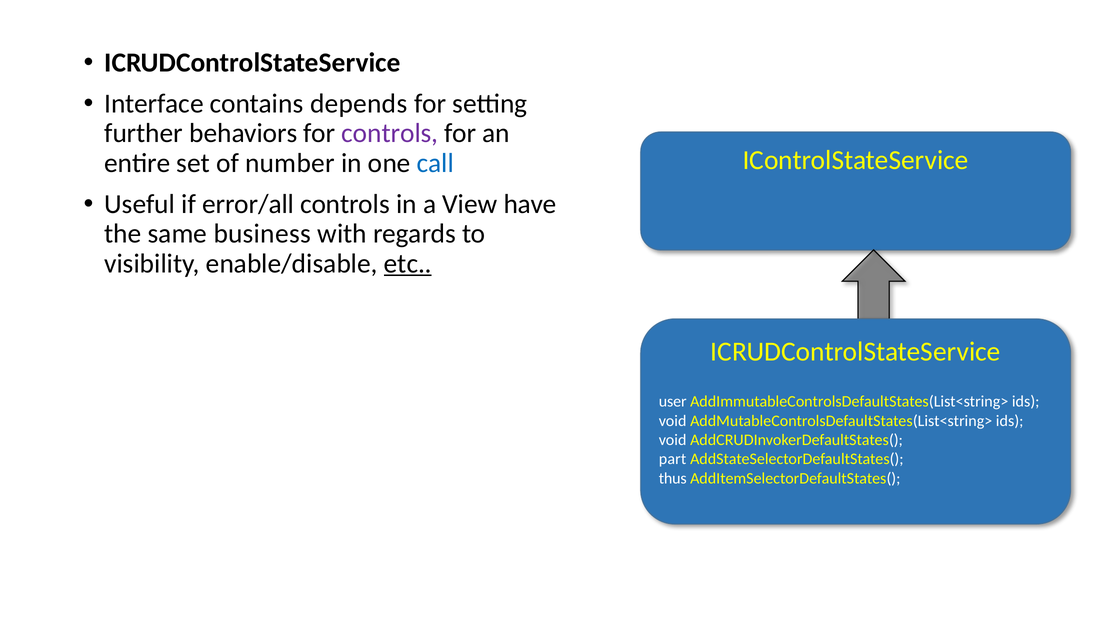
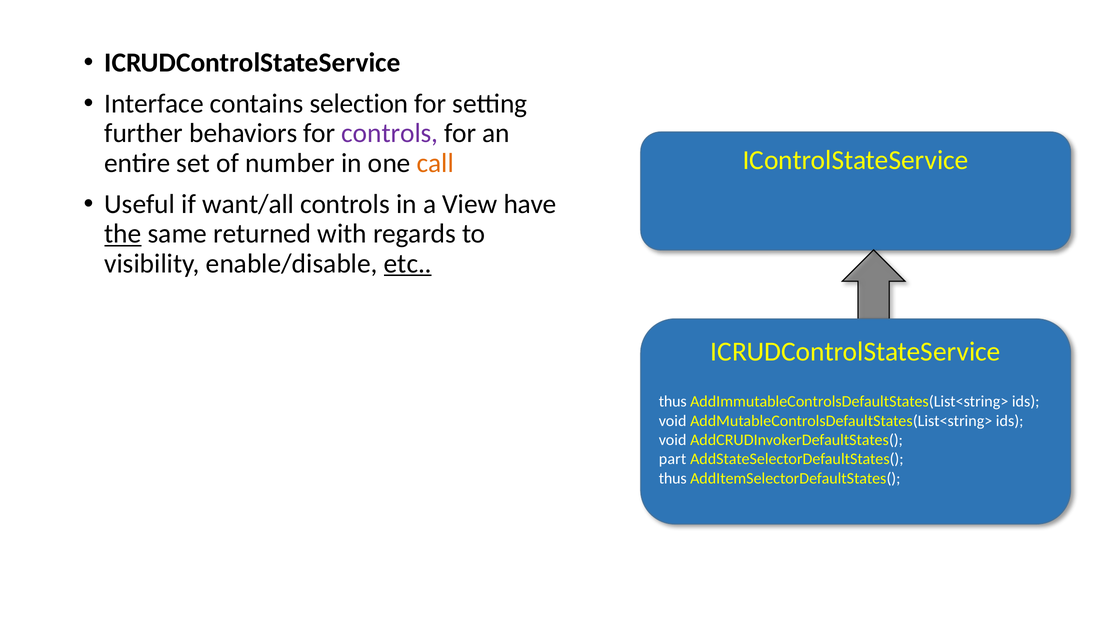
depends: depends -> selection (359, 104)
call colour: blue -> orange (435, 163)
error/all: error/all -> want/all (248, 204)
the underline: none -> present (123, 234)
business: business -> returned (262, 234)
user: user -> thus (673, 401)
